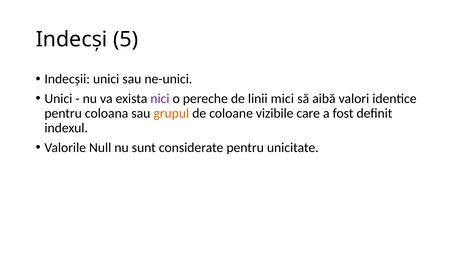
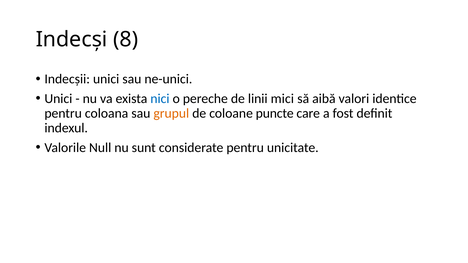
5: 5 -> 8 (126, 39)
nici colour: purple -> blue (160, 99)
vizibile: vizibile -> puncte (275, 113)
